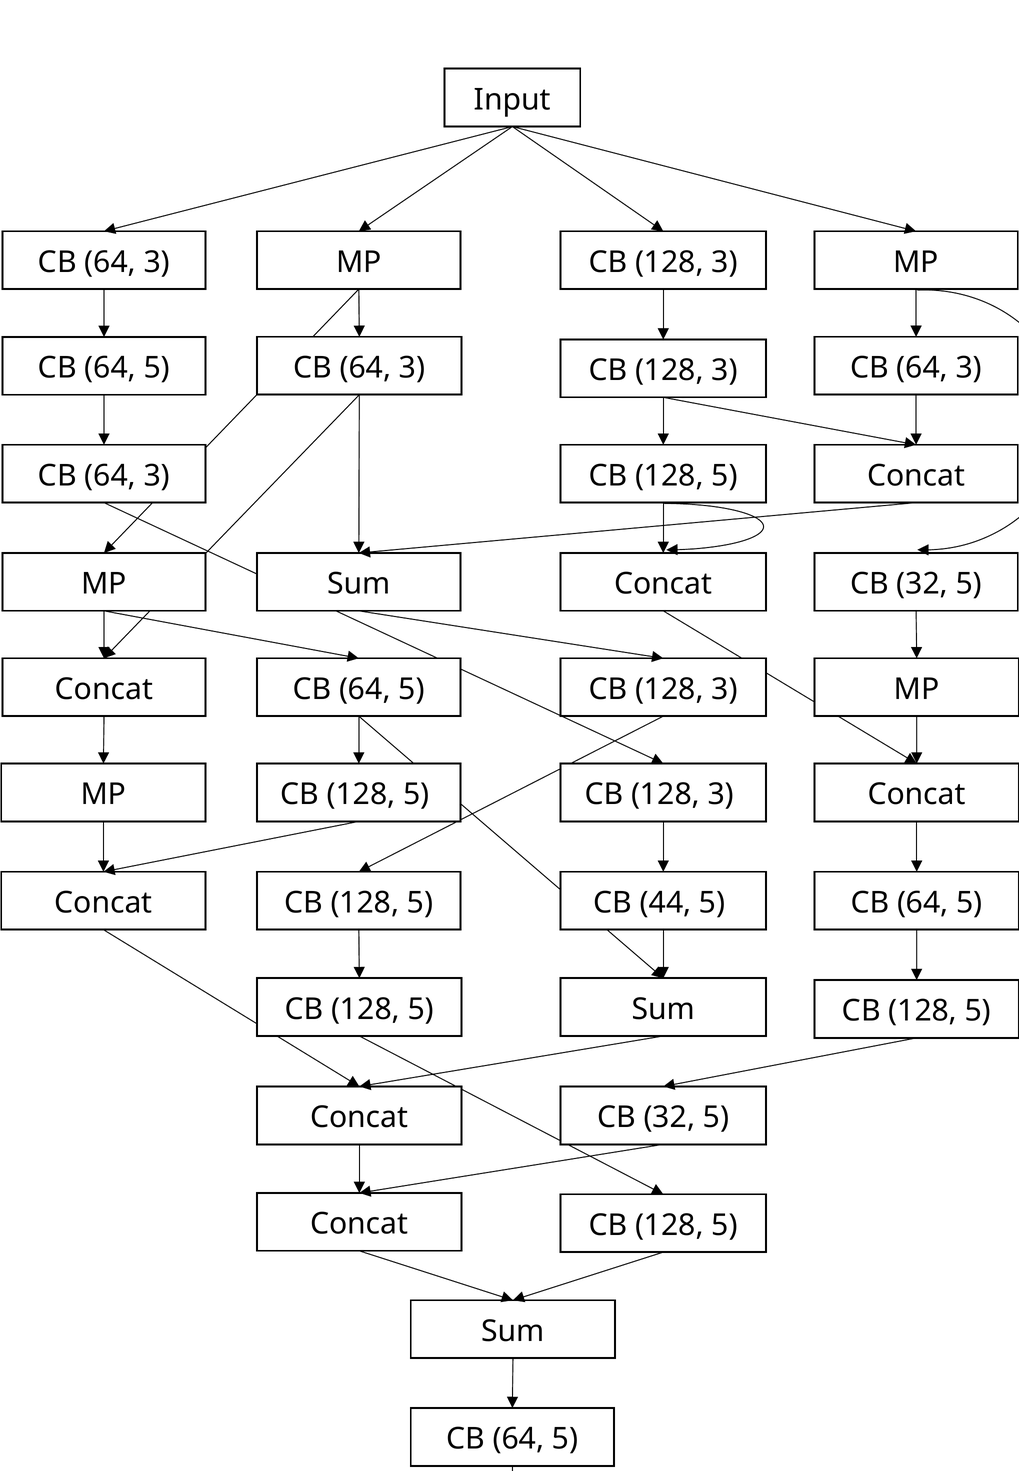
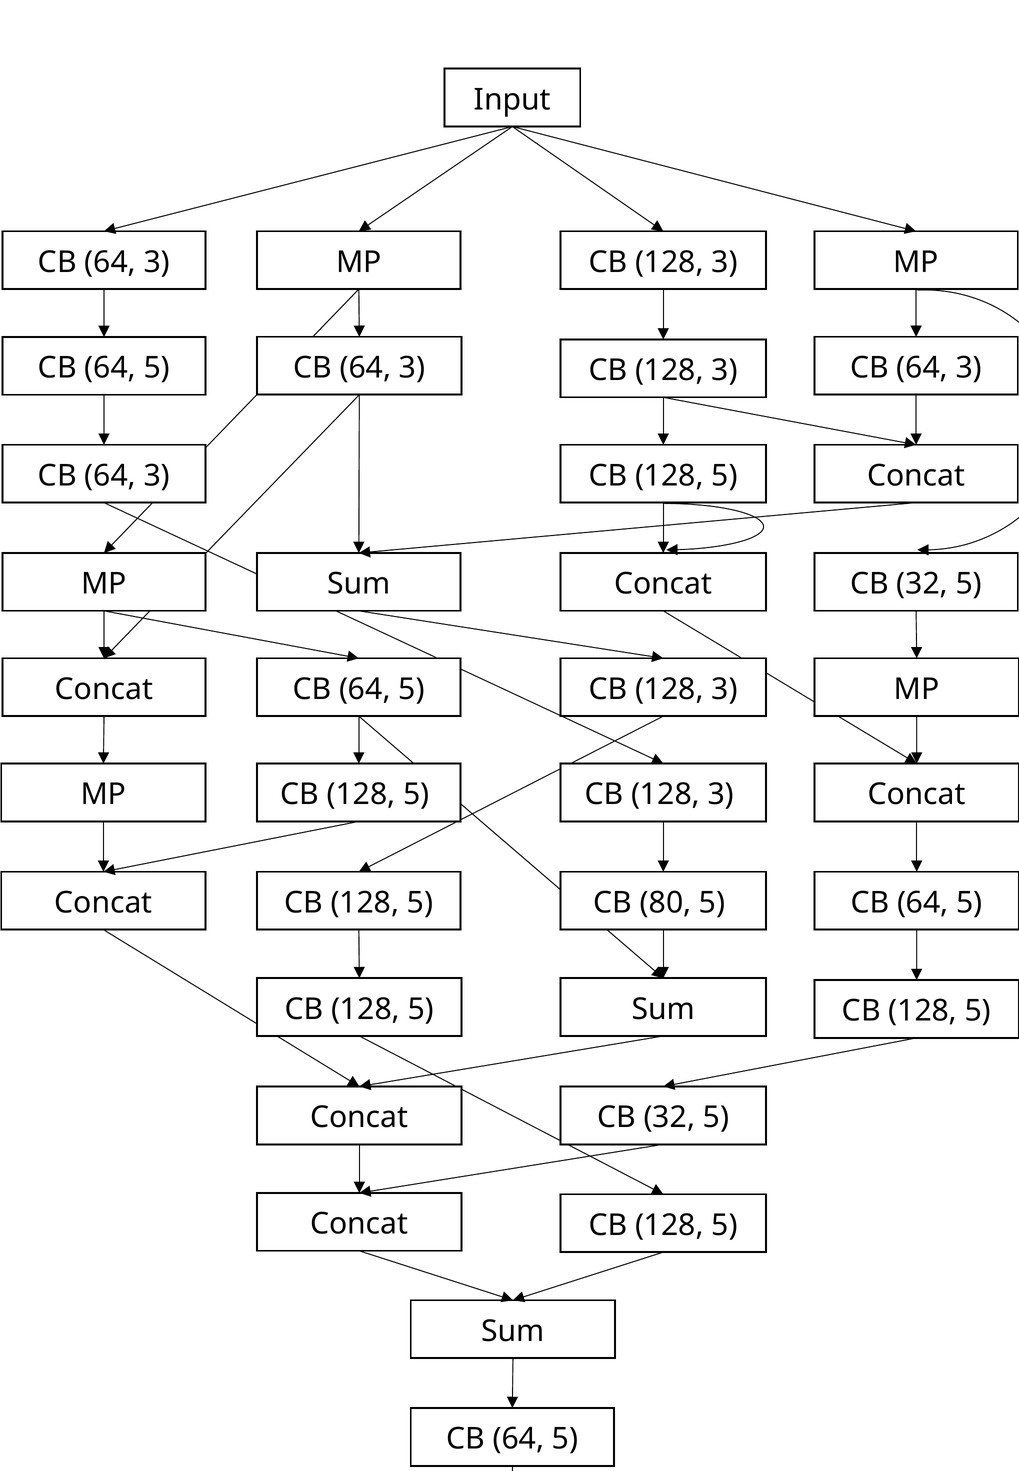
44: 44 -> 80 (666, 903)
